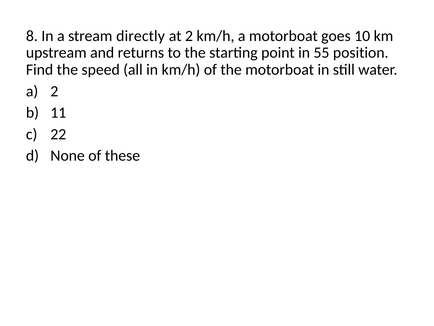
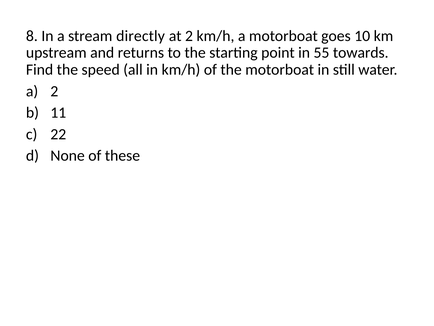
position: position -> towards (361, 53)
